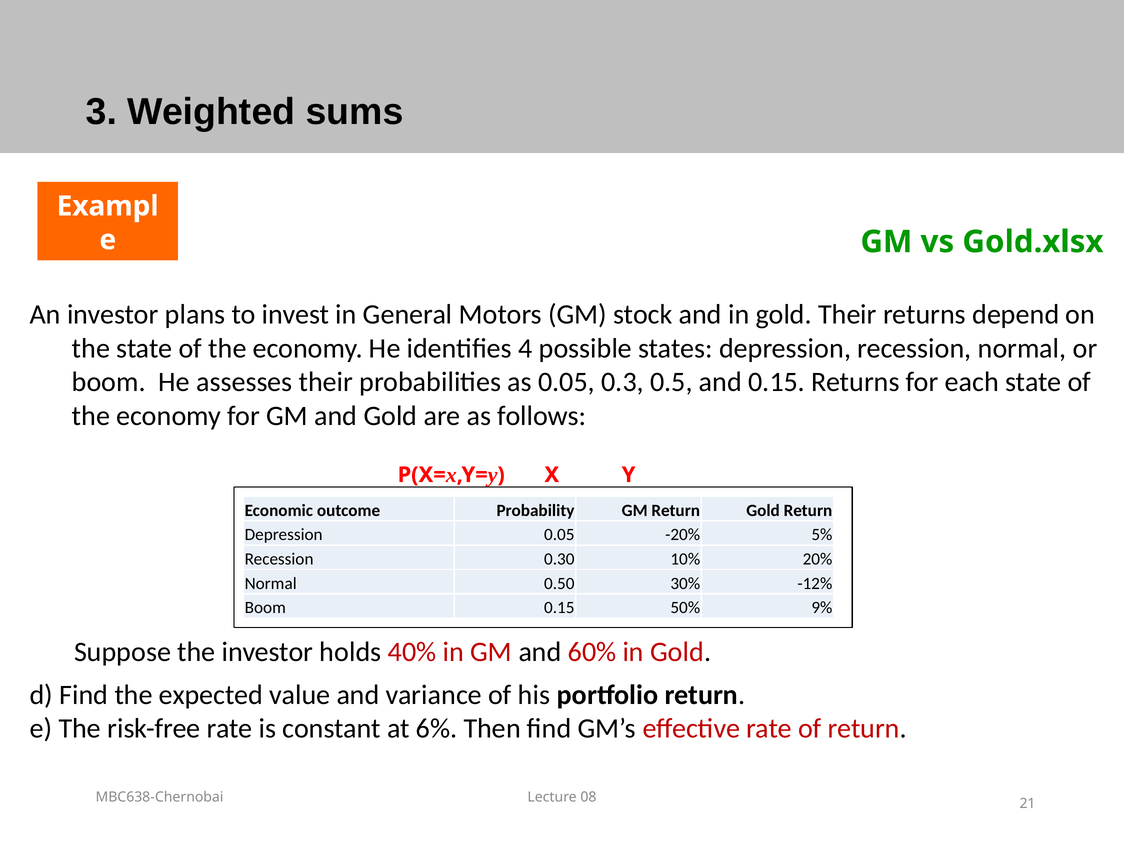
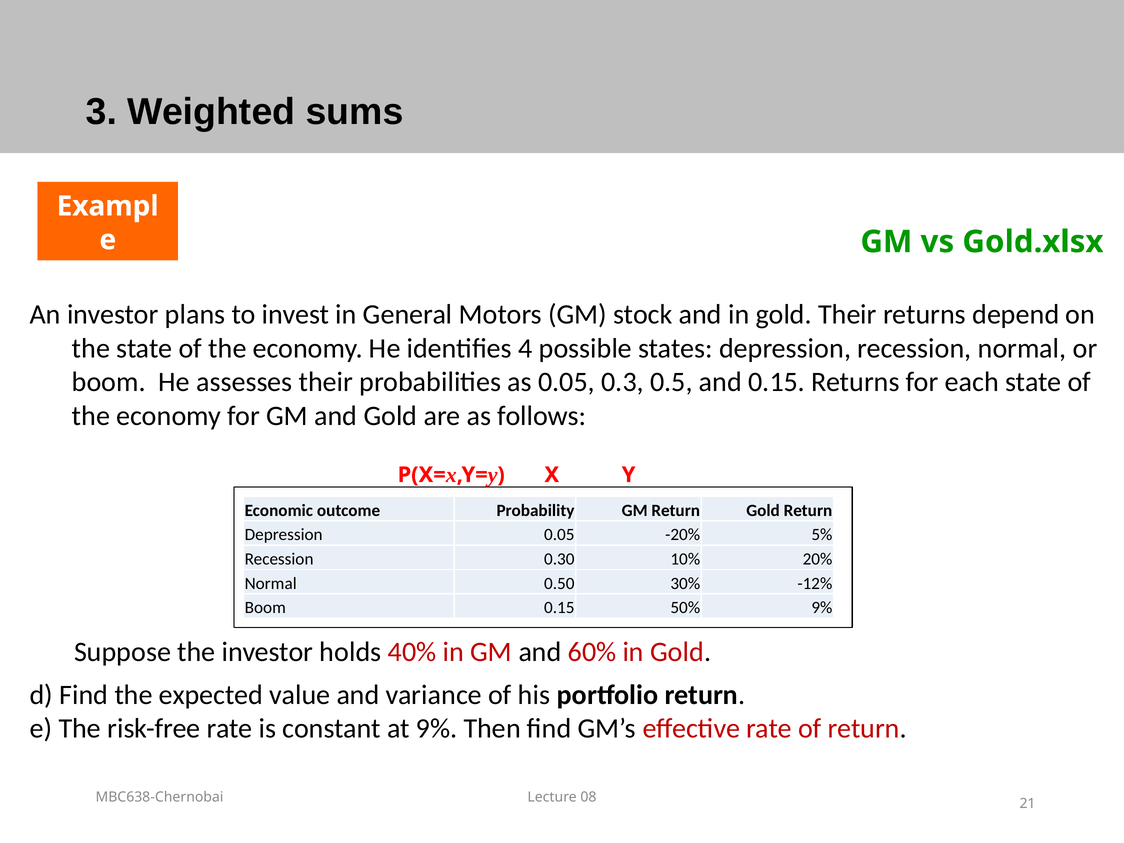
at 6%: 6% -> 9% (437, 729)
